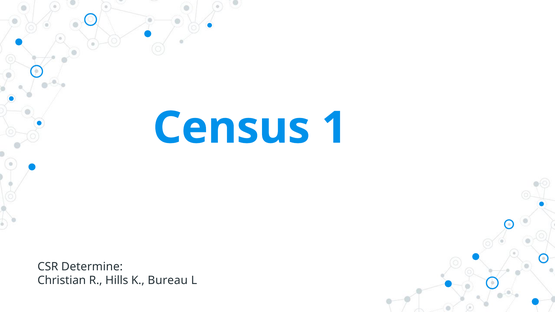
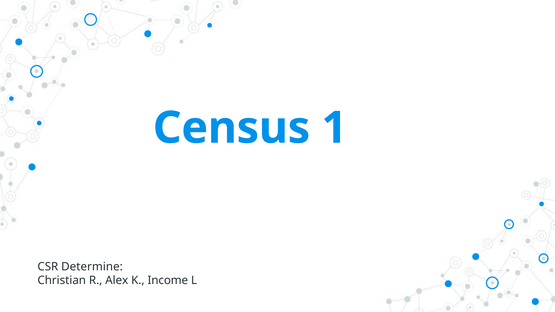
Hills: Hills -> Alex (117, 281)
Bureau: Bureau -> Income (168, 281)
